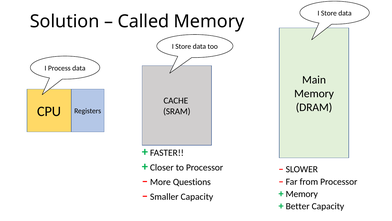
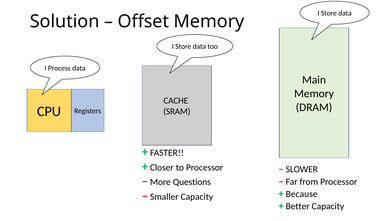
Called: Called -> Offset (143, 21)
Memory: Memory -> Because (302, 193)
